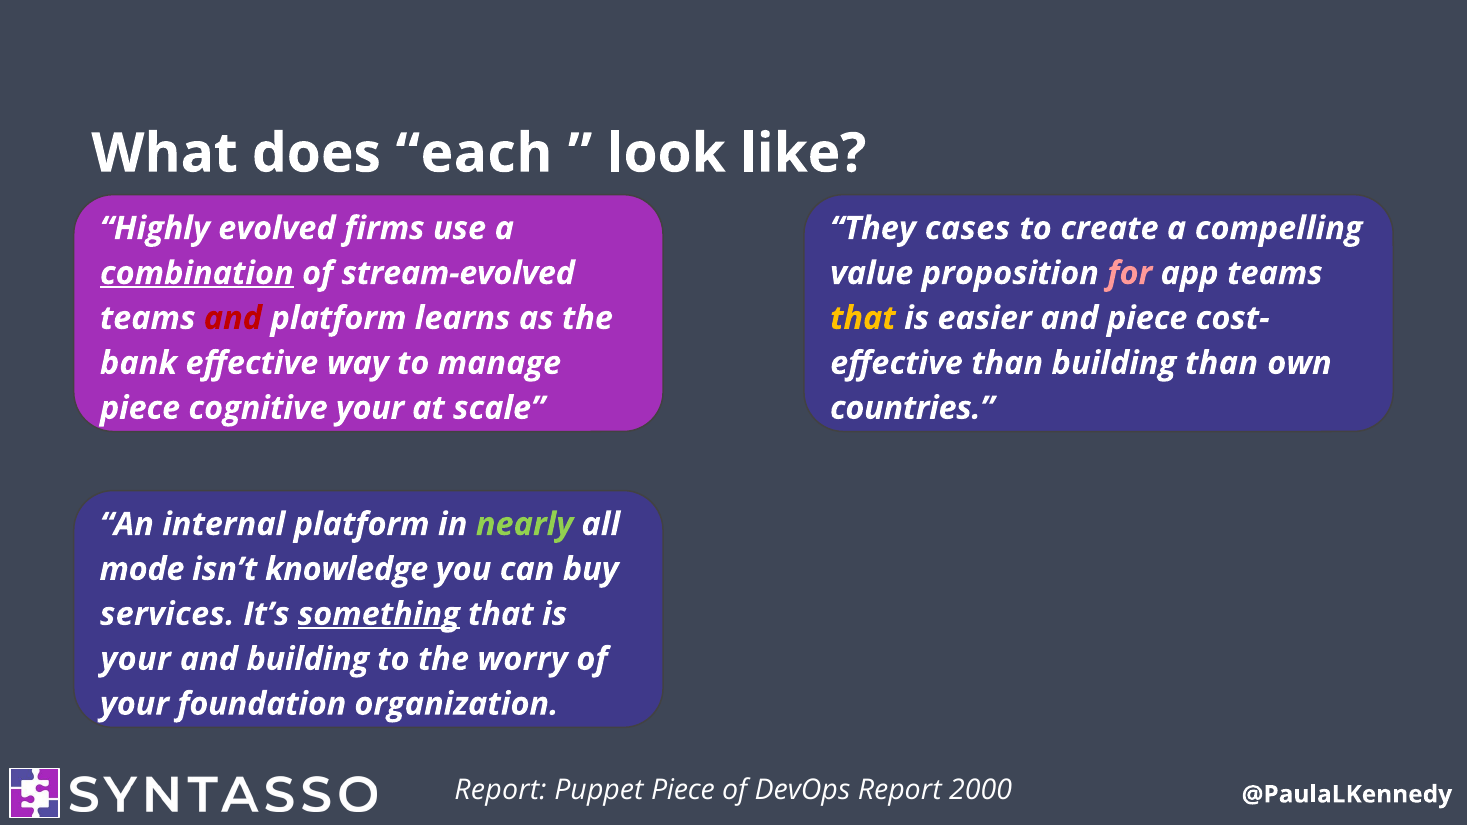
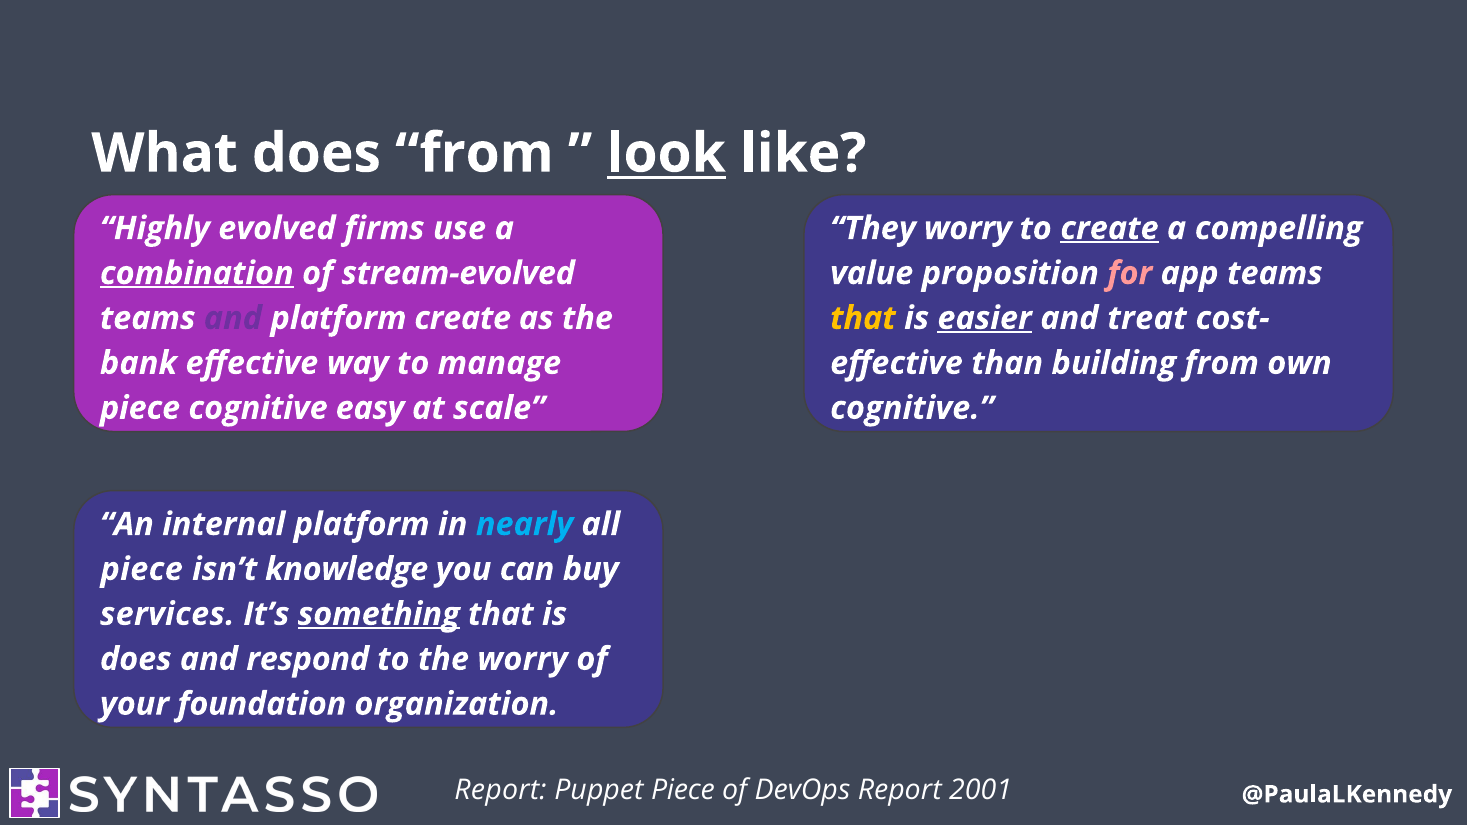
does each: each -> from (474, 154)
look underline: none -> present (666, 154)
They cases: cases -> worry (968, 228)
create underline: none -> present (1109, 228)
and colour: red -> purple (233, 318)
platform learns: learns -> create (463, 318)
easier underline: none -> present (985, 318)
and piece: piece -> treat (1147, 318)
building than: than -> from (1222, 363)
cognitive your: your -> easy (370, 408)
countries: countries -> cognitive (912, 408)
nearly colour: light green -> light blue (525, 524)
mode: mode -> piece (142, 569)
your: your -> does (136, 659)
and building: building -> respond (308, 659)
2000: 2000 -> 2001 (981, 791)
